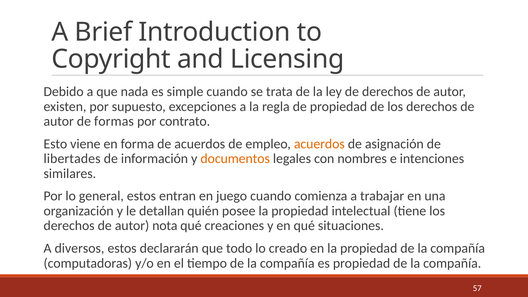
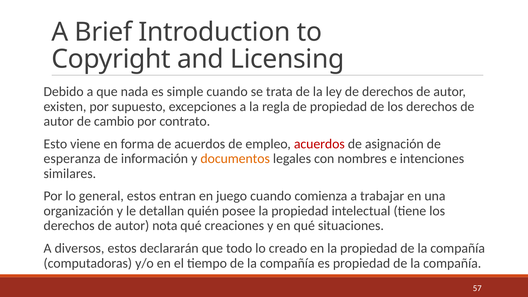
formas: formas -> cambio (114, 121)
acuerdos colour: orange -> red (319, 144)
libertades: libertades -> esperanza (72, 159)
